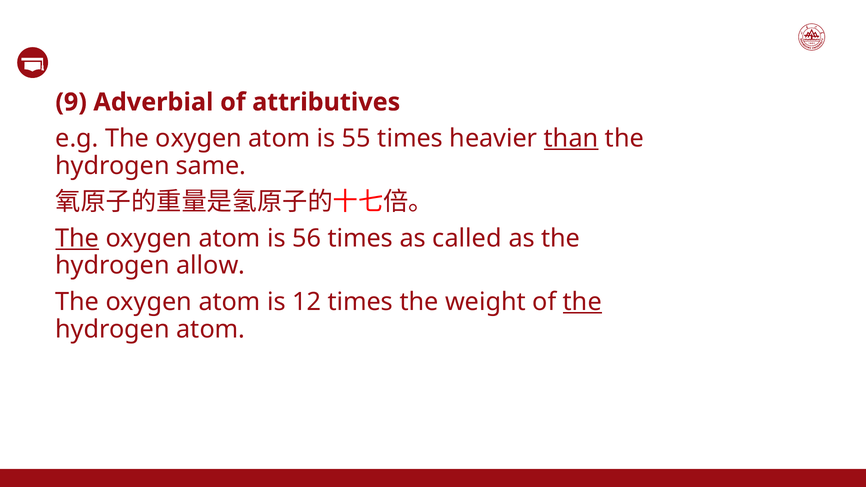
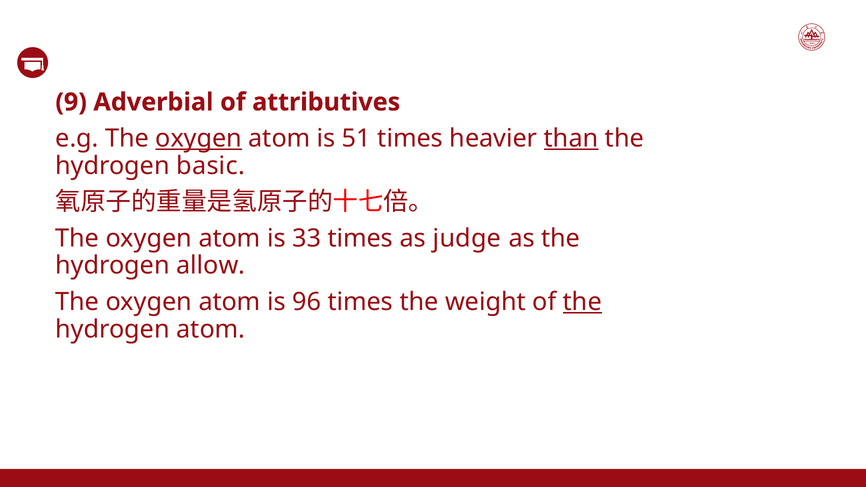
oxygen underline: none -> present (199, 138)
55: 55 -> 51 (356, 138)
same: same -> basic (211, 166)
The underline: present -> none (77, 238)
56: 56 -> 33 (307, 238)
called: called -> judge (467, 238)
12: 12 -> 96 (307, 302)
